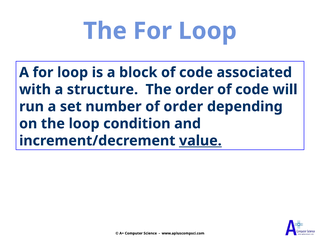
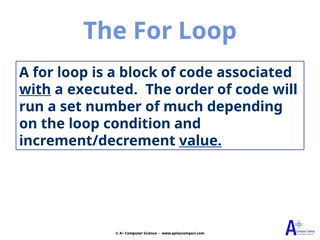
with underline: none -> present (35, 90)
structure: structure -> executed (102, 90)
of order: order -> much (183, 107)
